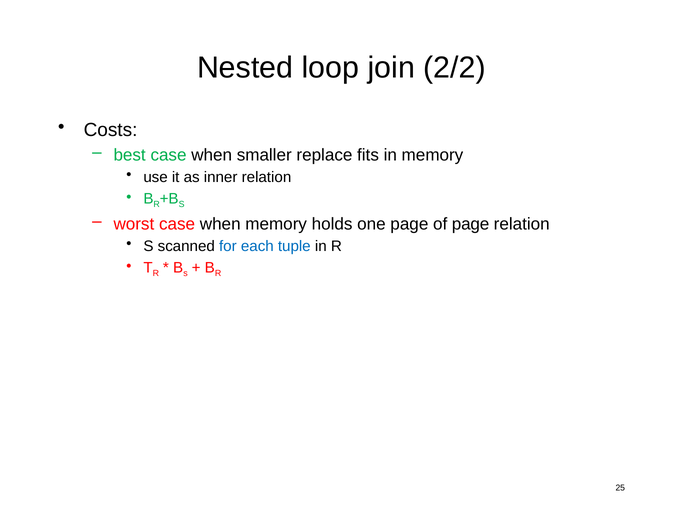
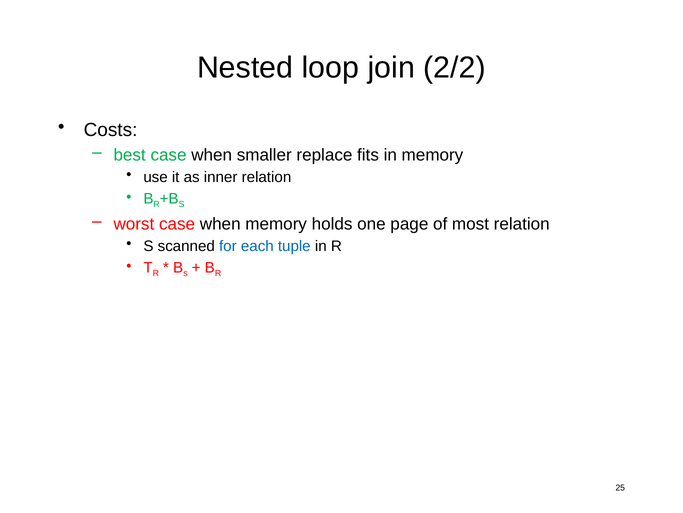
of page: page -> most (470, 224)
